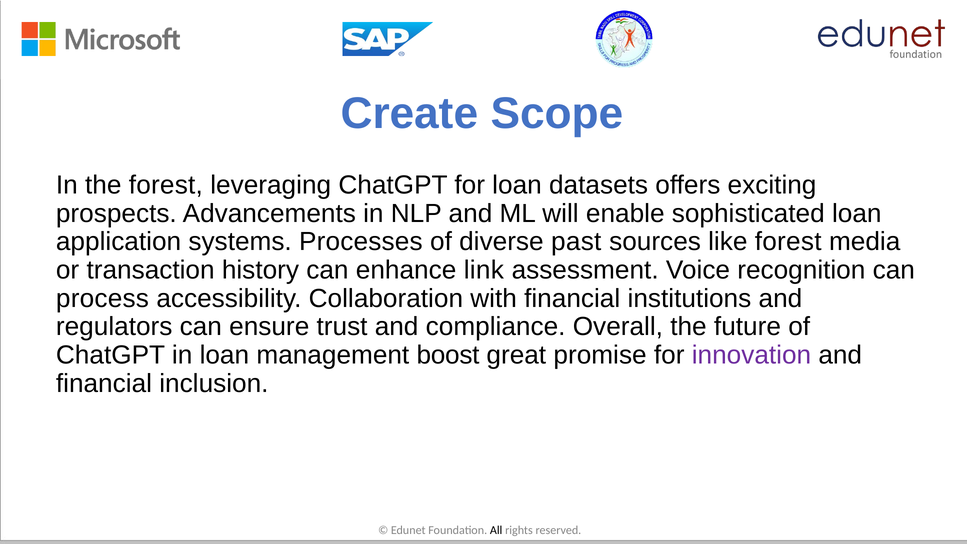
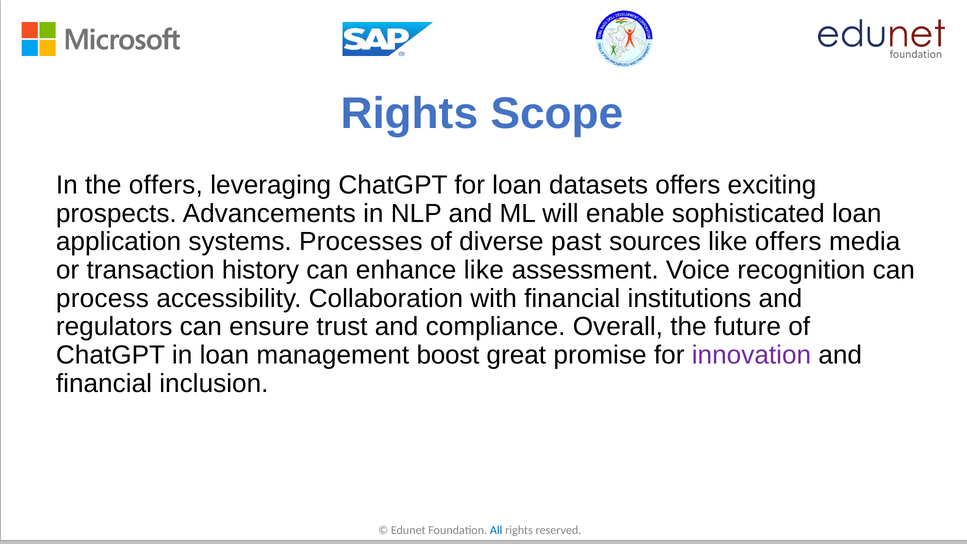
Create: Create -> Rights (409, 114)
the forest: forest -> offers (166, 185)
like forest: forest -> offers (788, 242)
enhance link: link -> like (484, 270)
All colour: black -> blue (496, 530)
